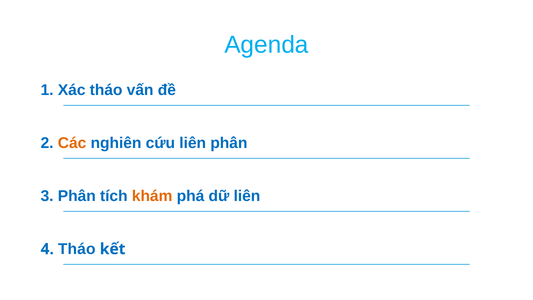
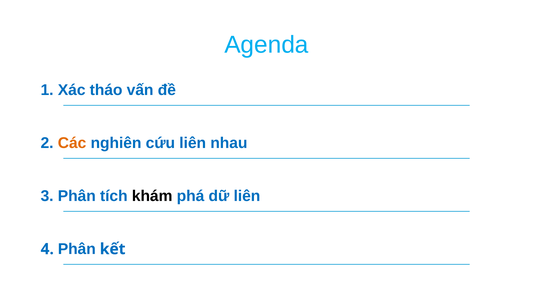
liên phân: phân -> nhau (229, 143)
khám colour: orange -> black (152, 196)
4 Tháo: Tháo -> Phân (77, 249)
